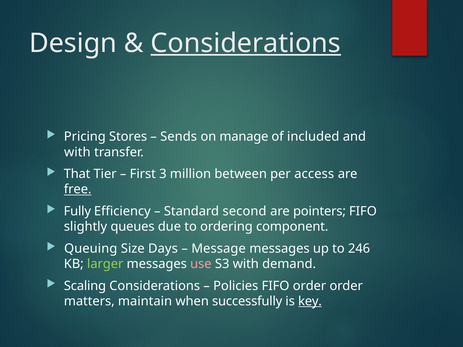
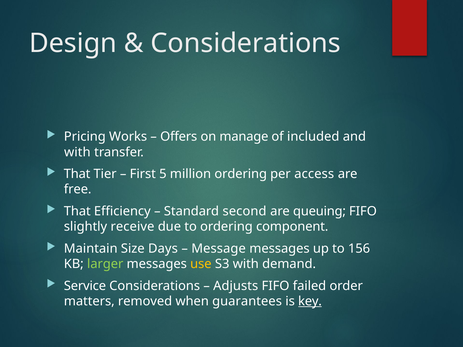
Considerations underline: present -> none (246, 43)
Stores: Stores -> Works (128, 137)
Sends: Sends -> Offers (179, 137)
3: 3 -> 5 (163, 174)
million between: between -> ordering (241, 174)
free underline: present -> none (78, 190)
Fully: Fully -> That (77, 211)
pointers: pointers -> queuing (319, 211)
queues: queues -> receive (132, 227)
Queuing: Queuing -> Maintain (91, 249)
246: 246 -> 156 (359, 249)
use colour: pink -> yellow (201, 264)
Scaling: Scaling -> Service (85, 286)
Policies: Policies -> Adjusts (236, 286)
FIFO order: order -> failed (309, 286)
maintain: maintain -> removed (145, 301)
successfully: successfully -> guarantees (247, 301)
